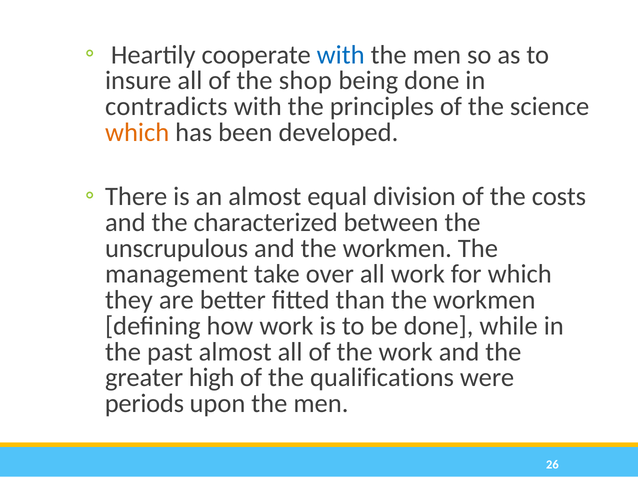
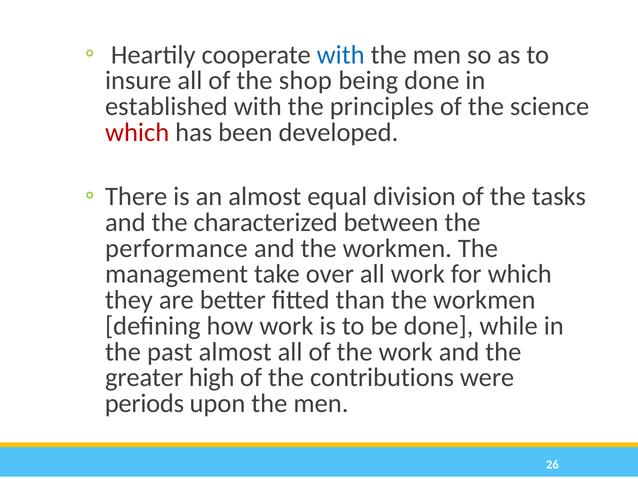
contradicts: contradicts -> established (166, 106)
which colour: orange -> red (137, 132)
costs: costs -> tasks (559, 196)
unscrupulous: unscrupulous -> performance (176, 248)
qualifications: qualifications -> contributions (382, 377)
